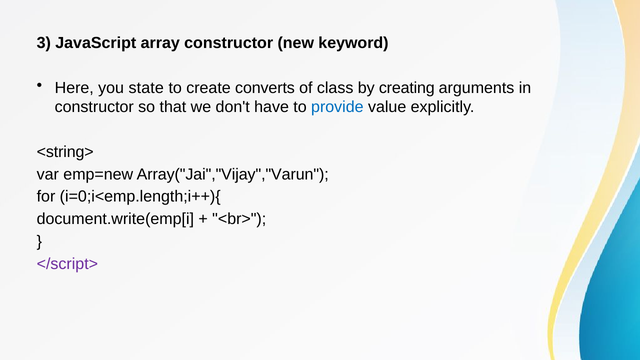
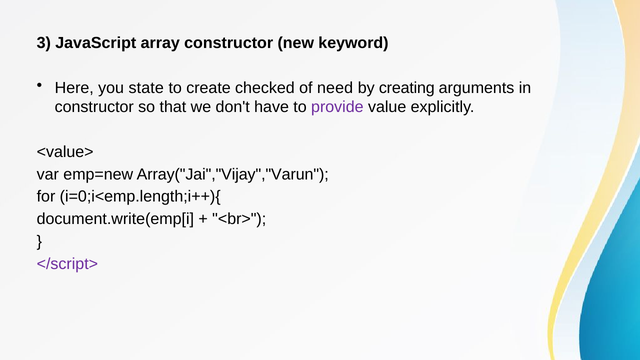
converts: converts -> checked (265, 88)
class: class -> need (335, 88)
provide colour: blue -> purple (337, 107)
<string>: <string> -> <value> (65, 152)
